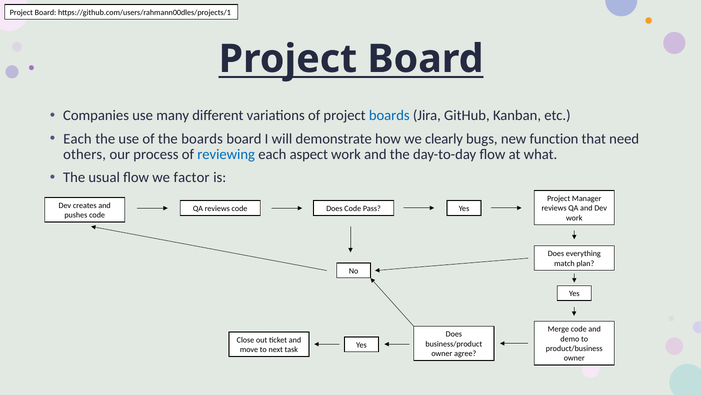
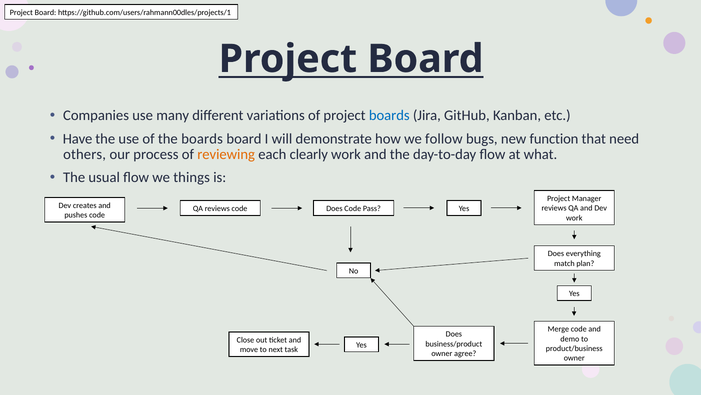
Each: Each -> Have (78, 138)
clearly: clearly -> follow (444, 138)
reviewing colour: blue -> orange (226, 154)
aspect: aspect -> clearly (309, 154)
factor: factor -> things (192, 177)
